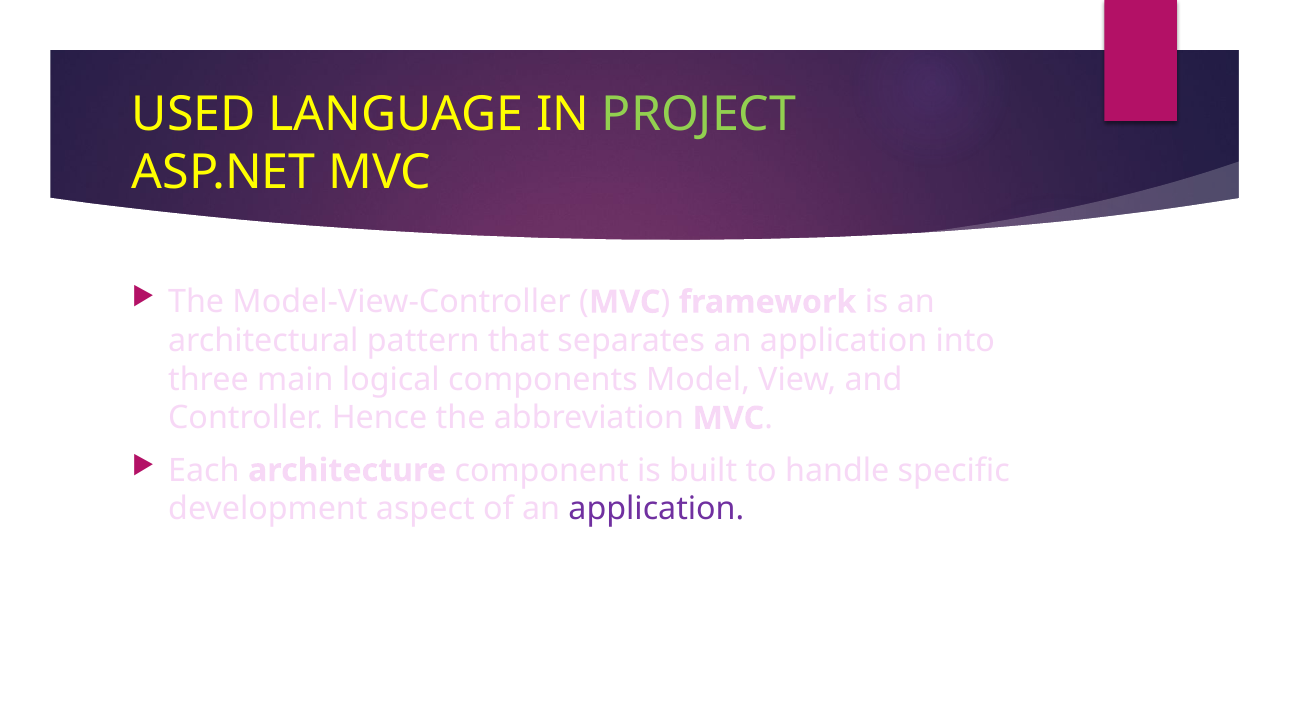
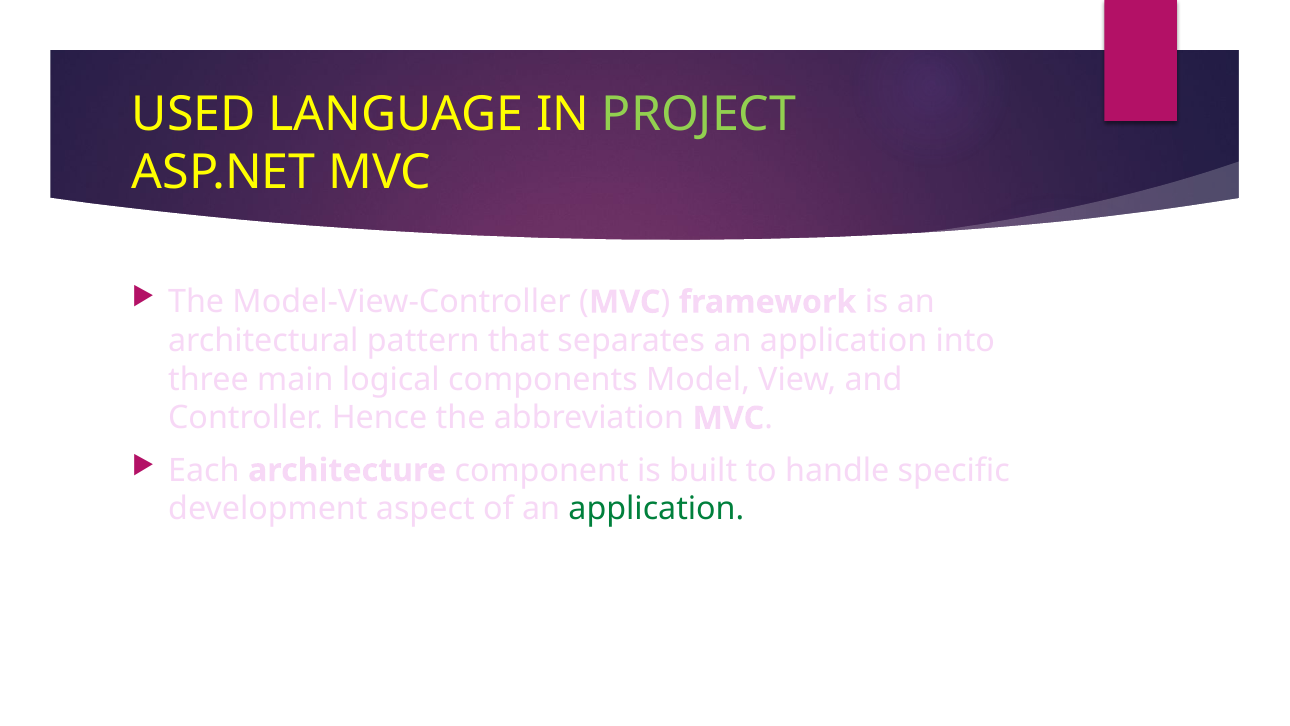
application colour: purple -> green (656, 509)
